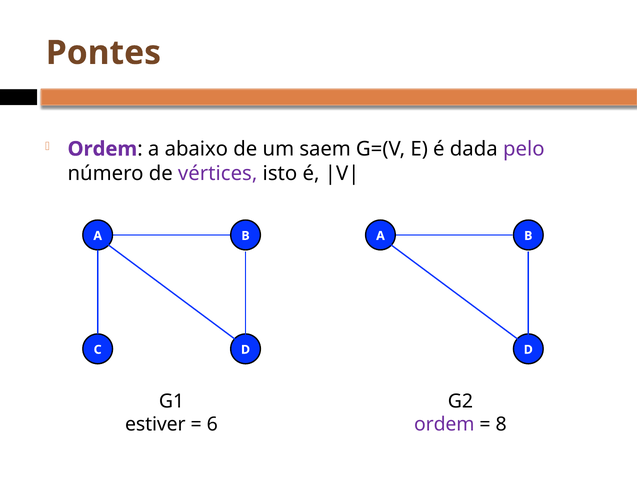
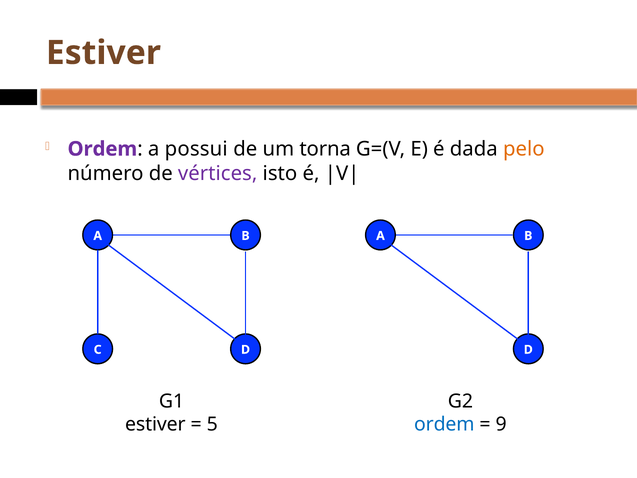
Pontes: Pontes -> Estiver (103, 53)
abaixo: abaixo -> possui (196, 149)
saem: saem -> torna (325, 149)
pelo colour: purple -> orange (524, 149)
6: 6 -> 5 (212, 424)
ordem colour: purple -> blue (444, 424)
8: 8 -> 9 (501, 424)
